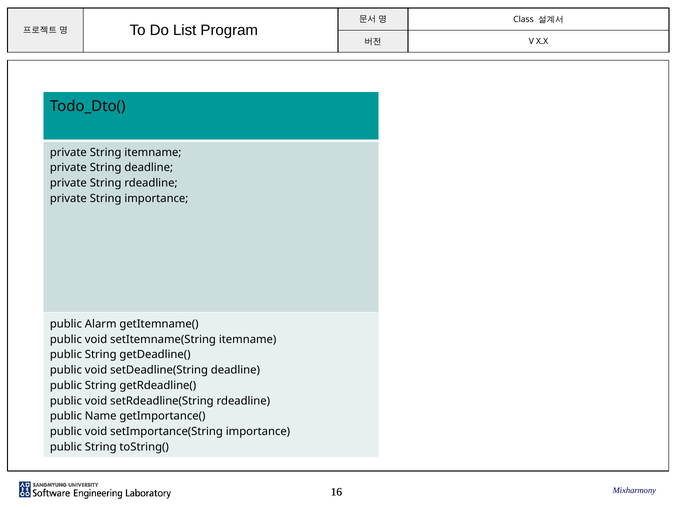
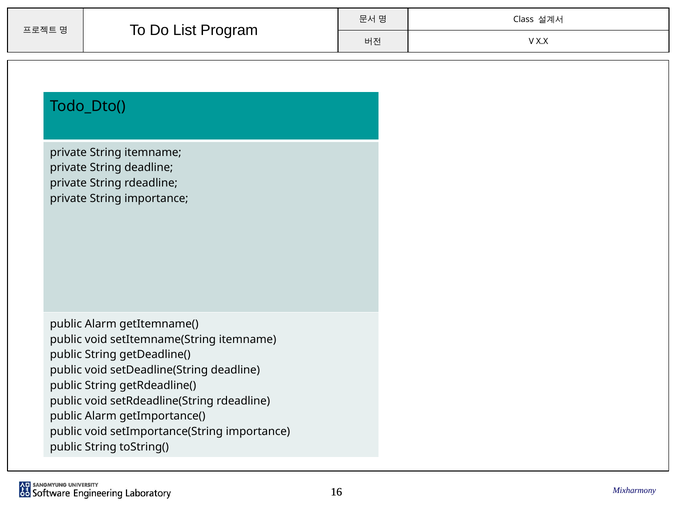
Name: Name -> Alarm (101, 416)
